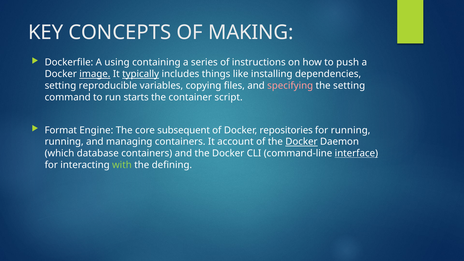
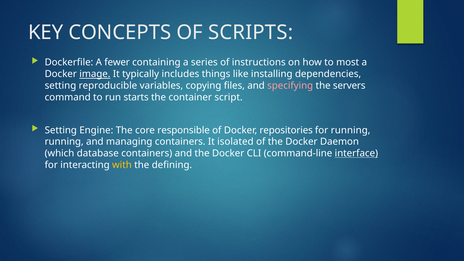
MAKING: MAKING -> SCRIPTS (251, 33)
using: using -> fewer (117, 62)
push: push -> most (348, 62)
typically underline: present -> none (141, 74)
the setting: setting -> servers (349, 86)
Format: Format -> Setting (61, 130)
subsequent: subsequent -> responsible (184, 130)
account: account -> isolated (235, 142)
Docker underline: present -> none (301, 142)
with colour: light green -> yellow (122, 165)
